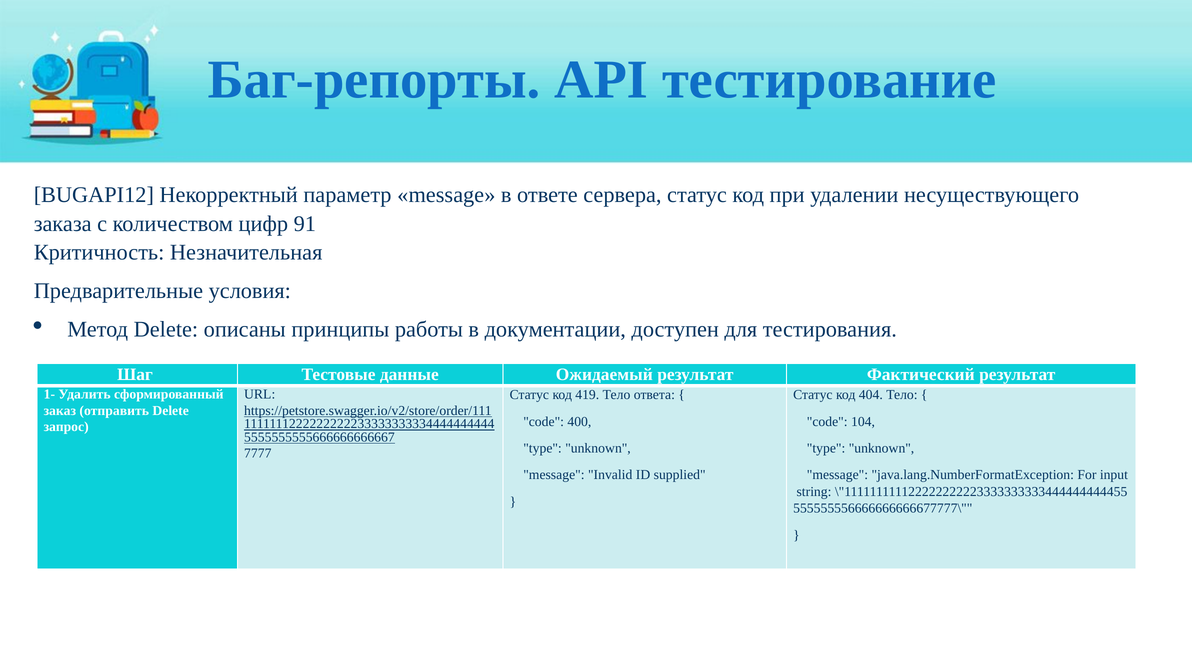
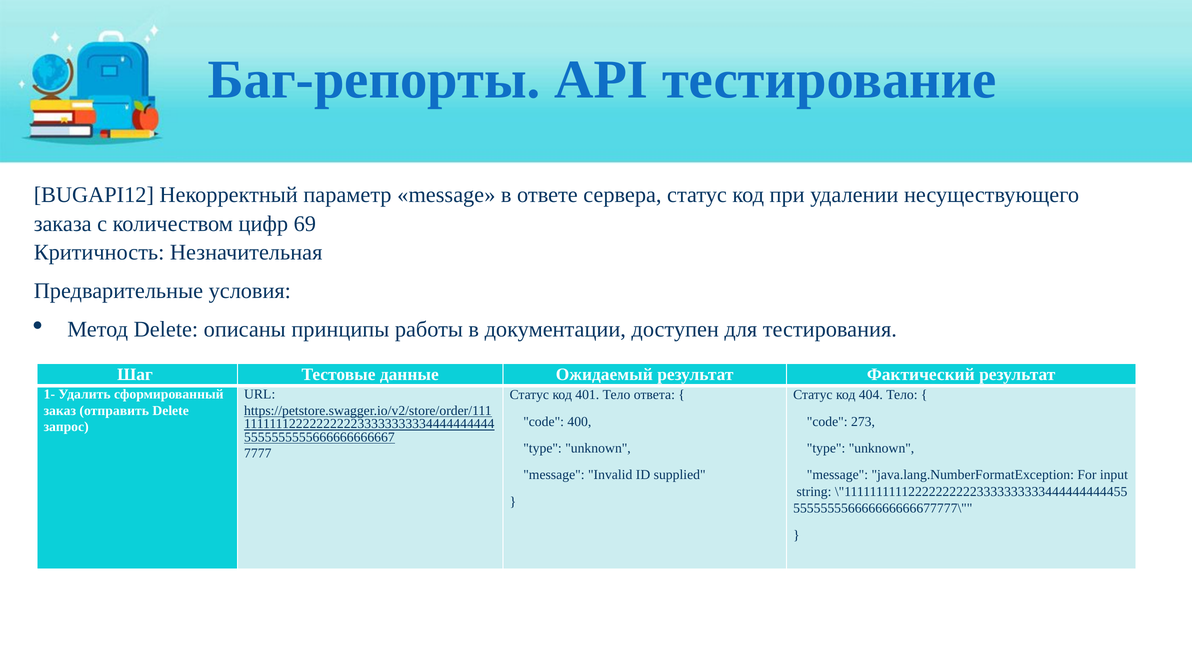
91: 91 -> 69 (305, 224)
419: 419 -> 401 (587, 395)
104: 104 -> 273 (863, 422)
